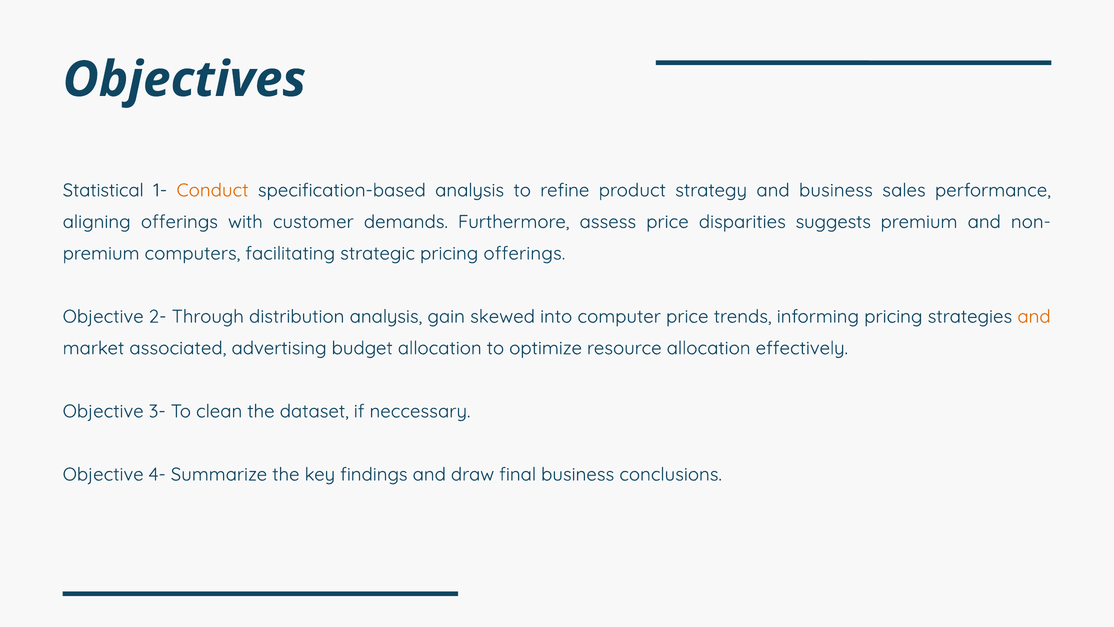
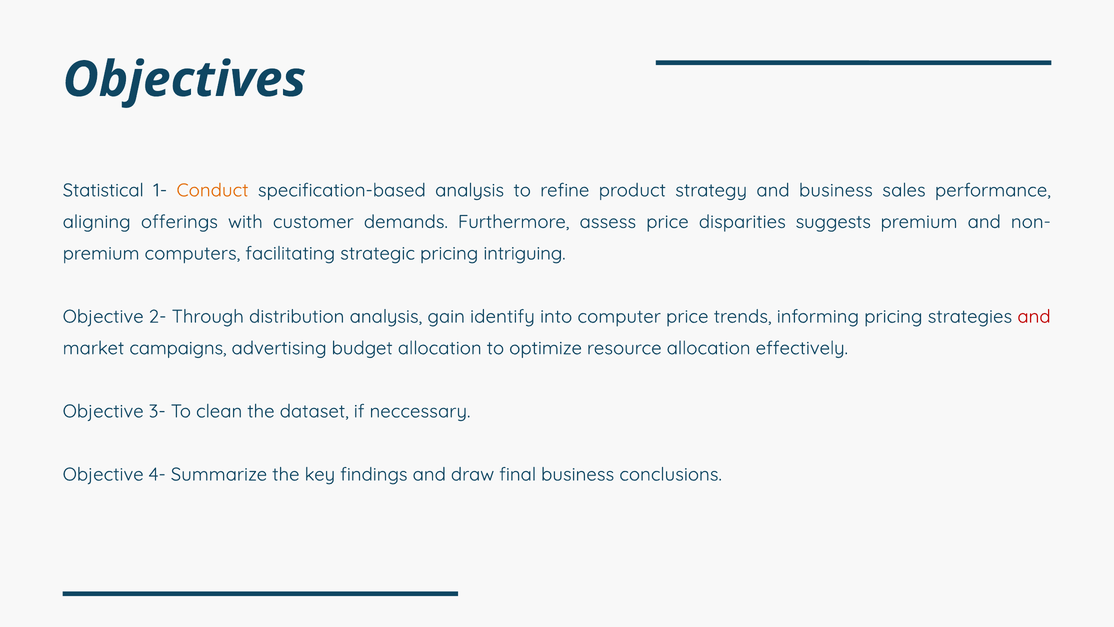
pricing offerings: offerings -> intriguing (524, 253)
skewed: skewed -> identify (502, 316)
and colour: orange -> red (1034, 316)
associated: associated -> campaigns (178, 348)
